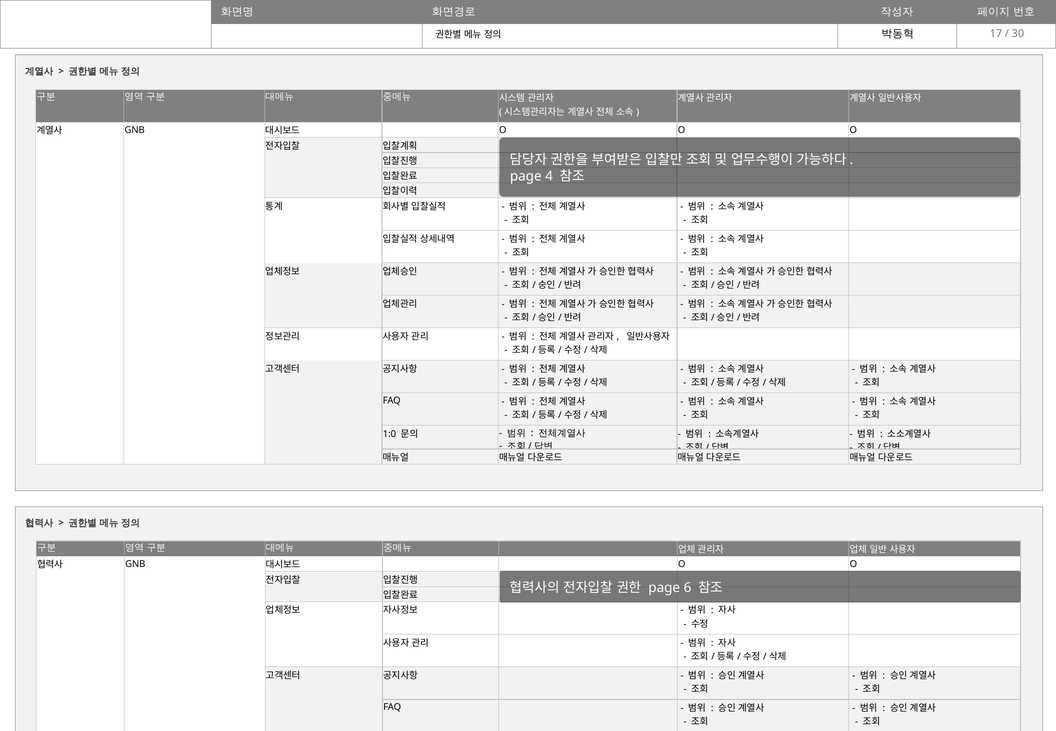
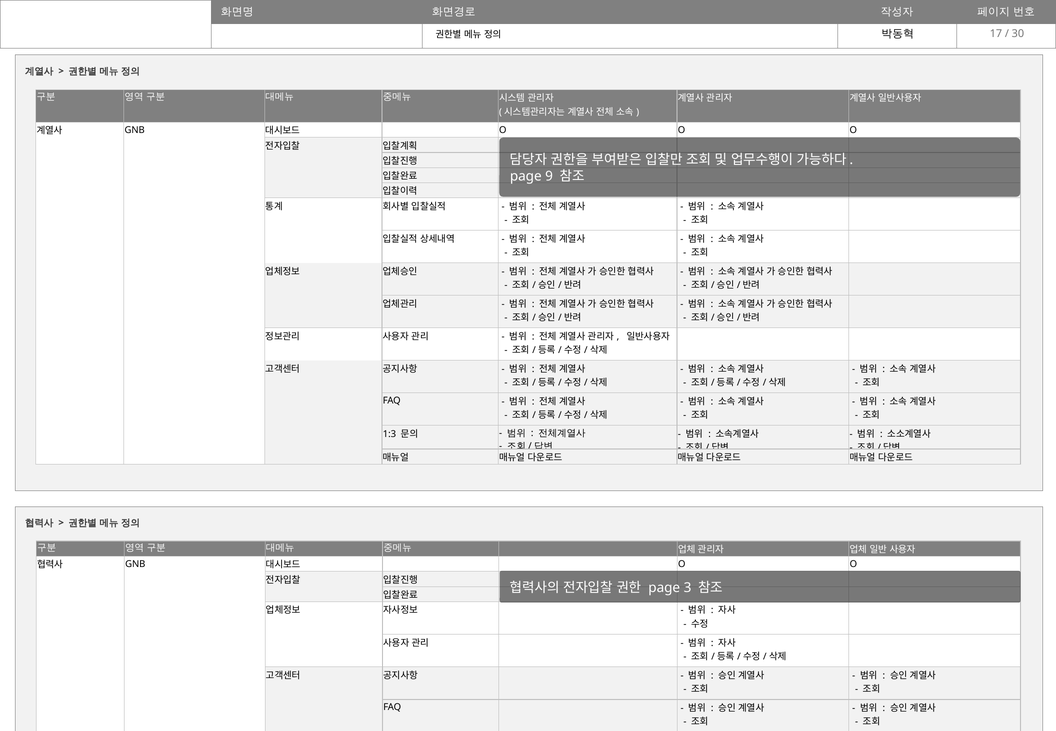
4: 4 -> 9 (549, 176)
1:0: 1:0 -> 1:3 (389, 434)
6: 6 -> 3 (688, 588)
